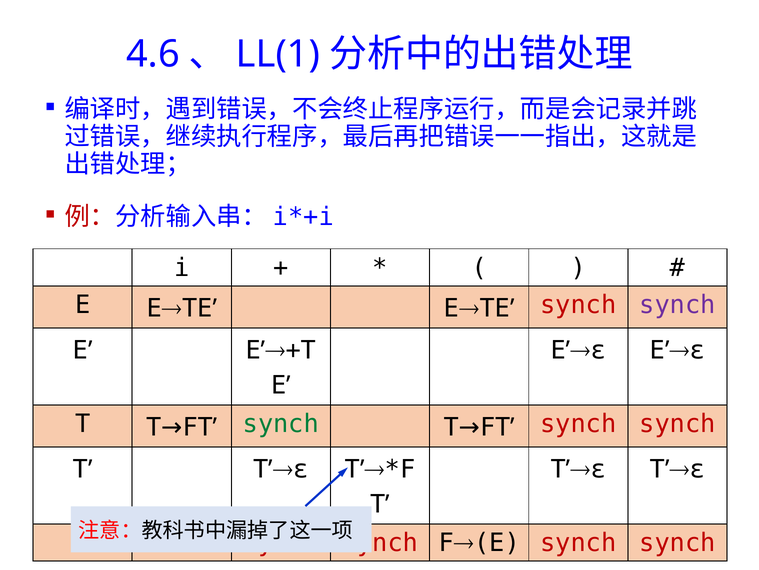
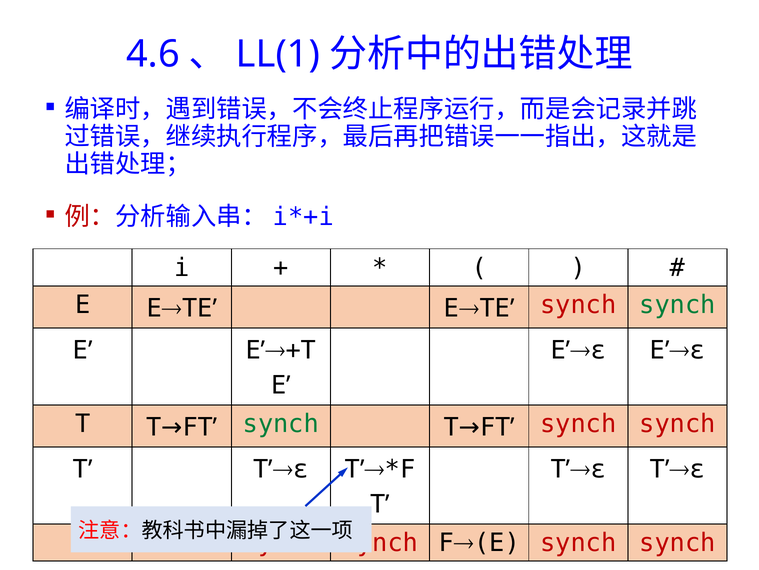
synch colour: purple -> green (677, 304)
